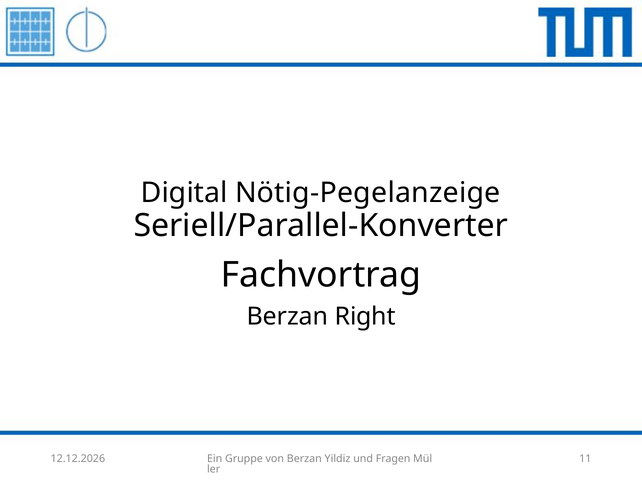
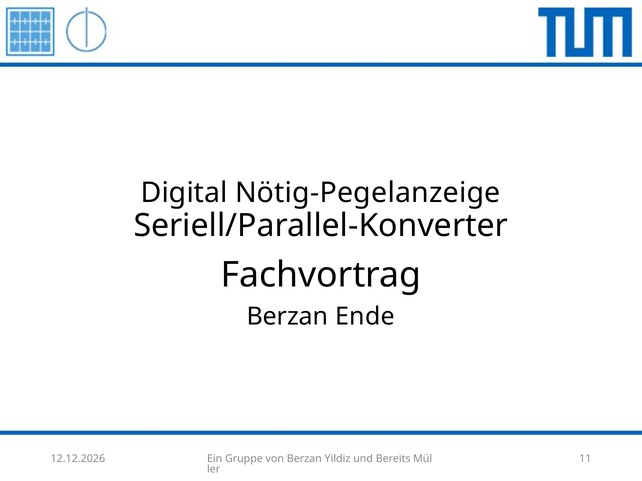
Right: Right -> Ende (365, 317)
Fragen: Fragen -> Bereits (393, 459)
